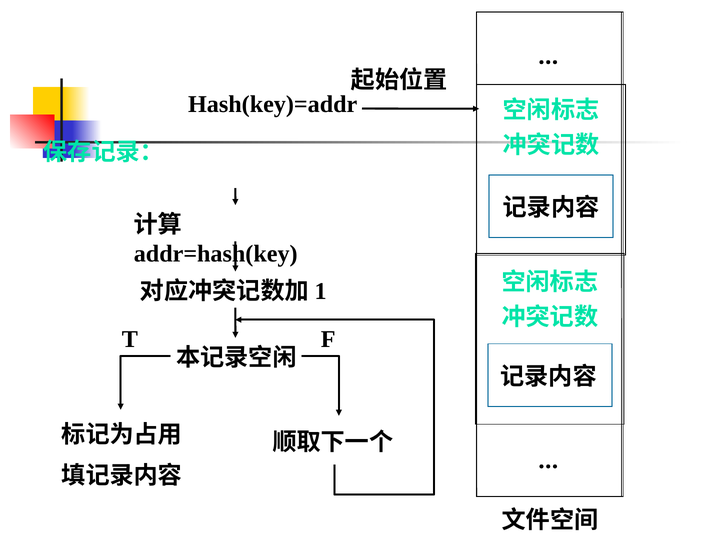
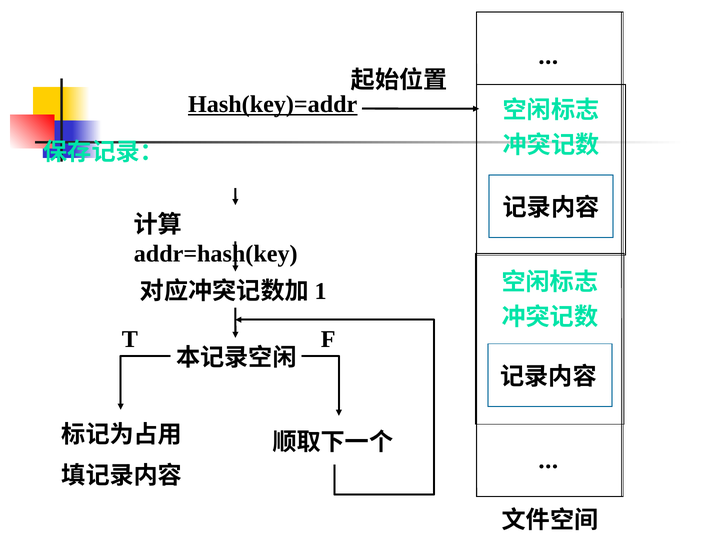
Hash(key)=addr underline: none -> present (273, 104)
